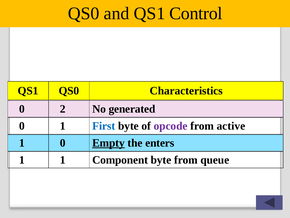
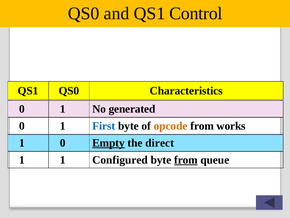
2: 2 -> 1 (63, 109)
opcode colour: purple -> orange (171, 126)
active: active -> works (231, 126)
enters: enters -> direct (160, 143)
Component: Component -> Configured (120, 160)
from underline: none -> present (186, 160)
